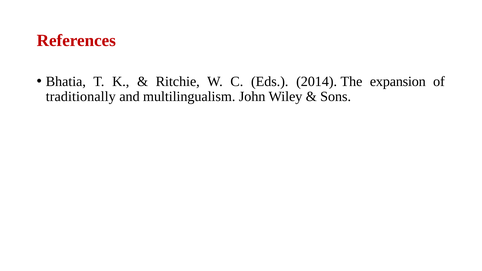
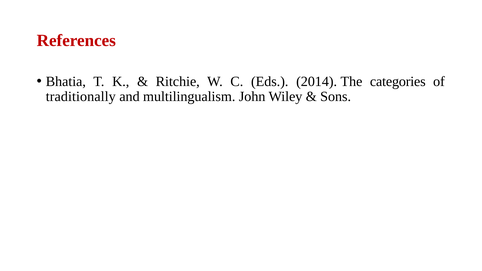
expansion: expansion -> categories (398, 81)
